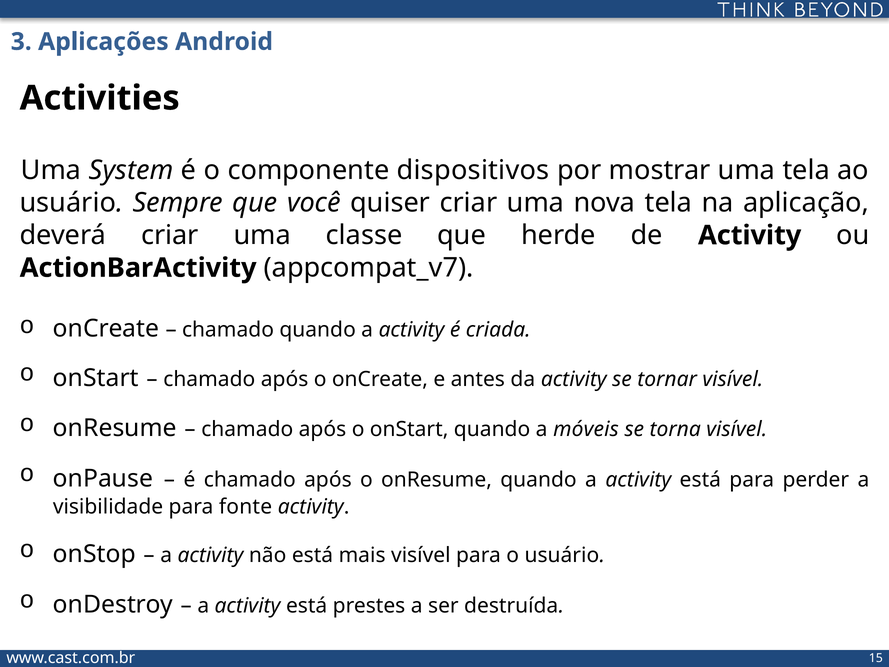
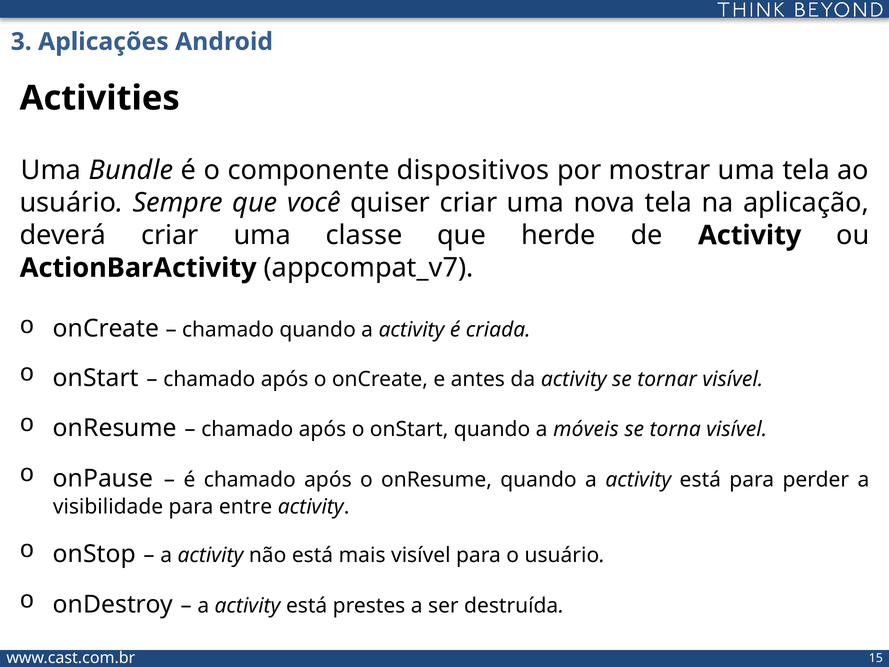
System: System -> Bundle (131, 170)
fonte: fonte -> entre (246, 507)
